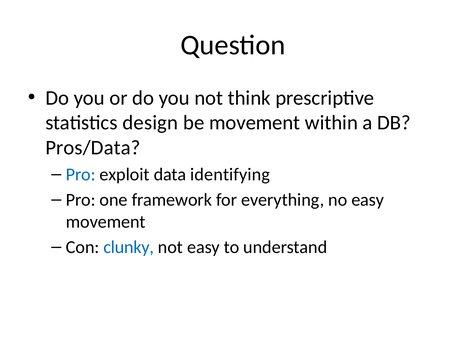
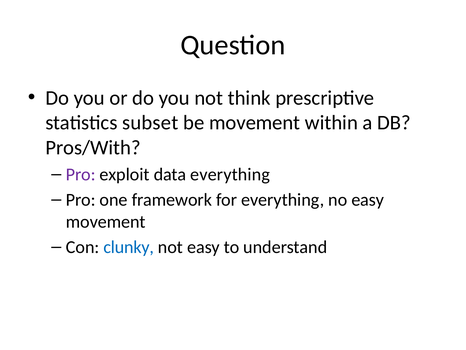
design: design -> subset (150, 123)
Pros/Data: Pros/Data -> Pros/With (93, 147)
Pro colour: blue -> purple (81, 174)
data identifying: identifying -> everything (230, 174)
